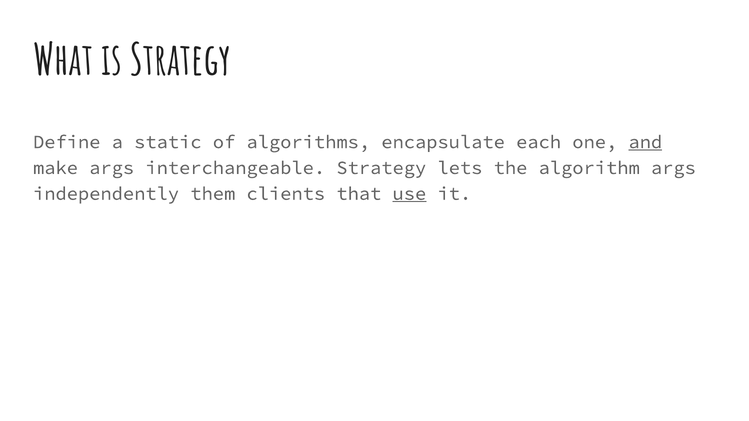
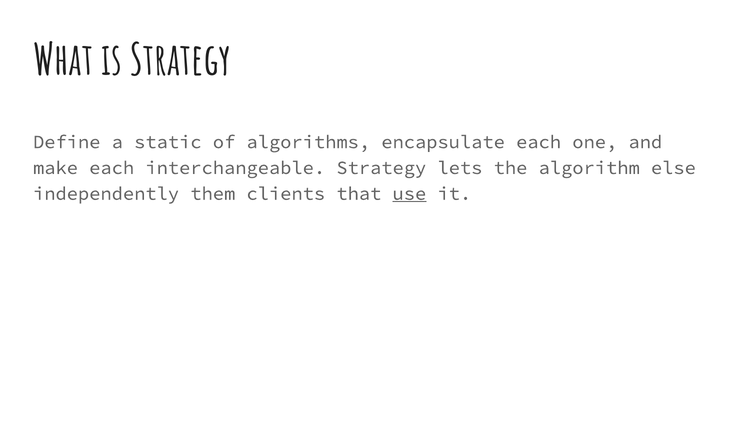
and underline: present -> none (645, 142)
make args: args -> each (112, 168)
algorithm args: args -> else (673, 168)
